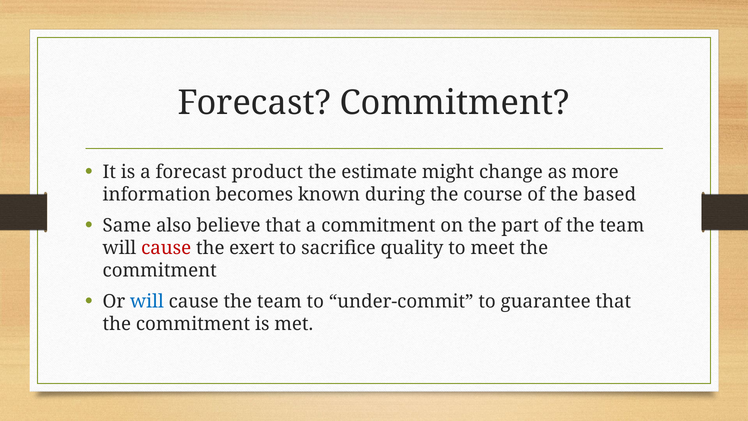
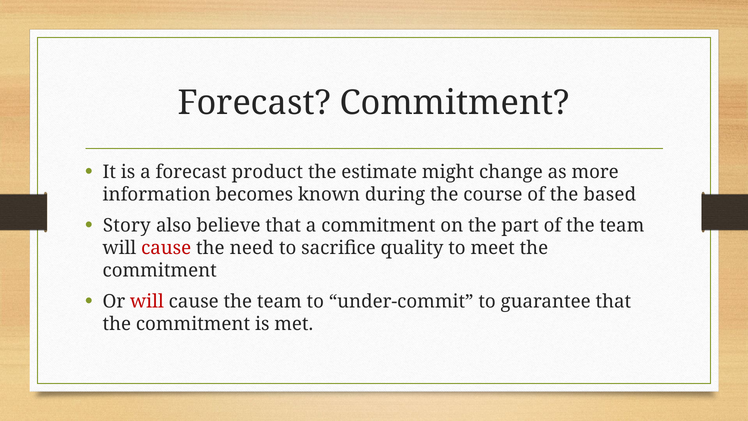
Same: Same -> Story (127, 226)
exert: exert -> need (252, 248)
will colour: blue -> red (147, 301)
